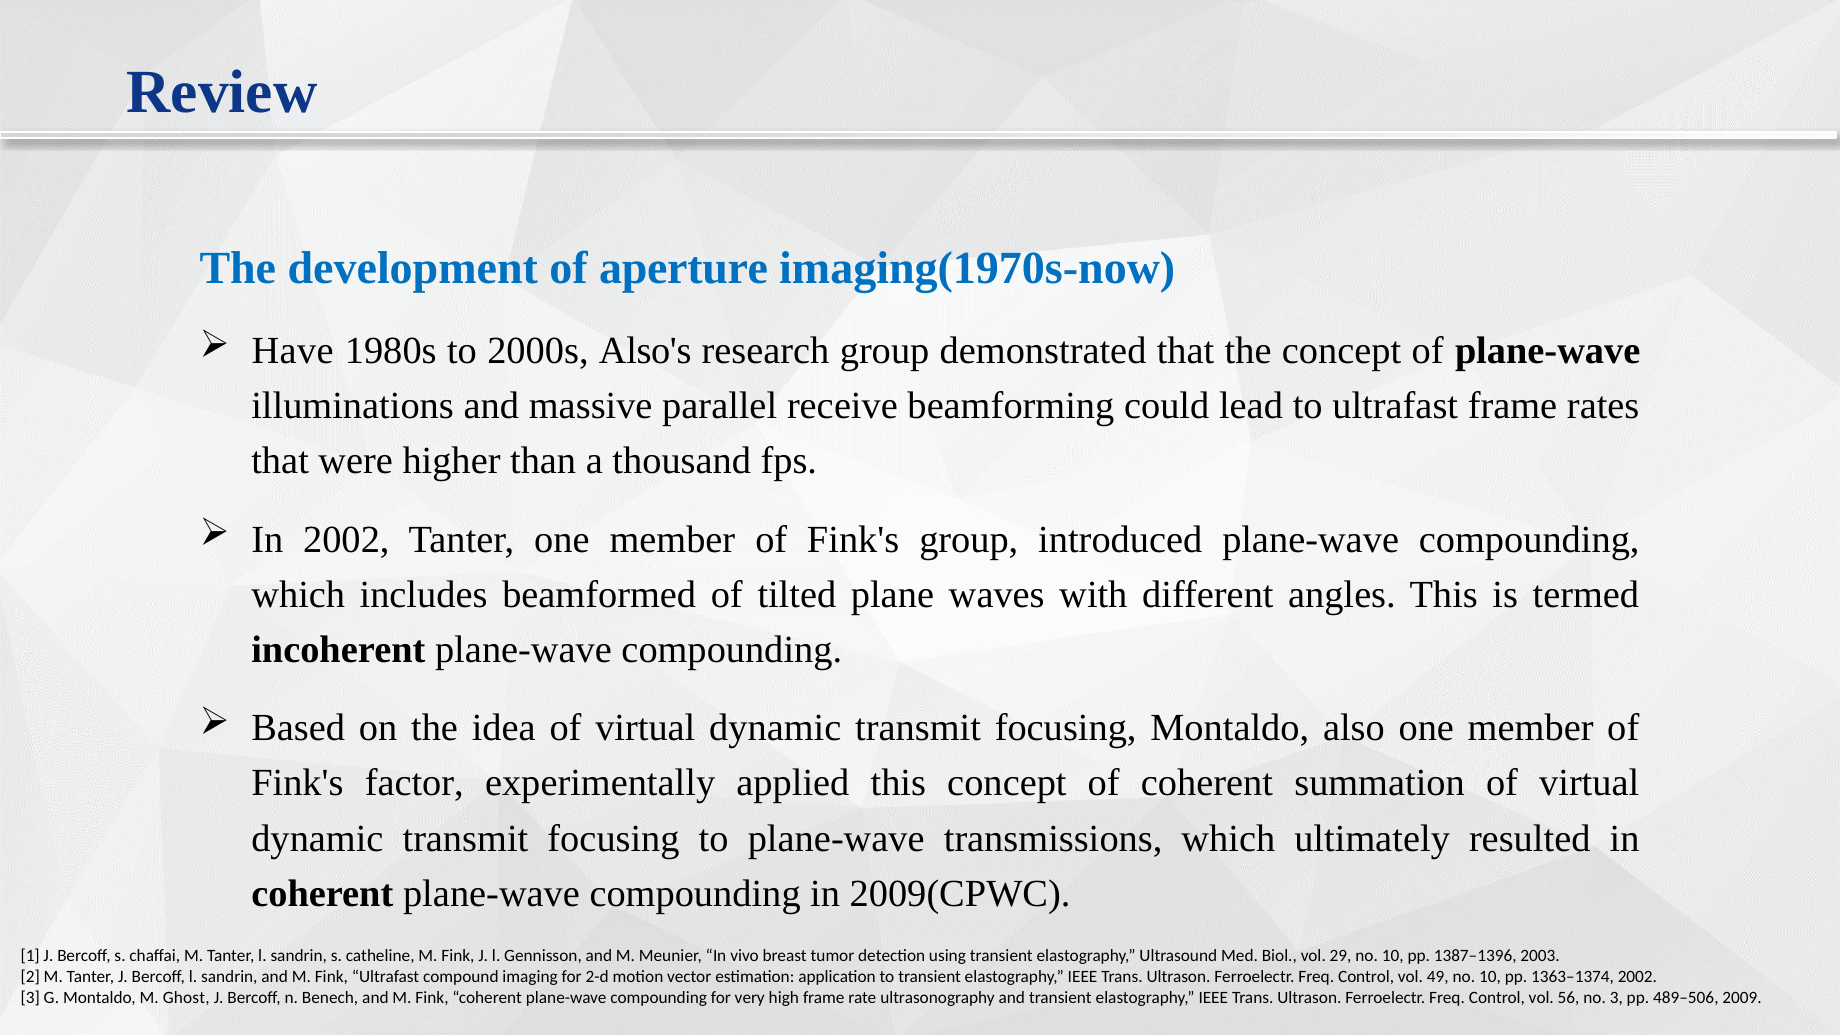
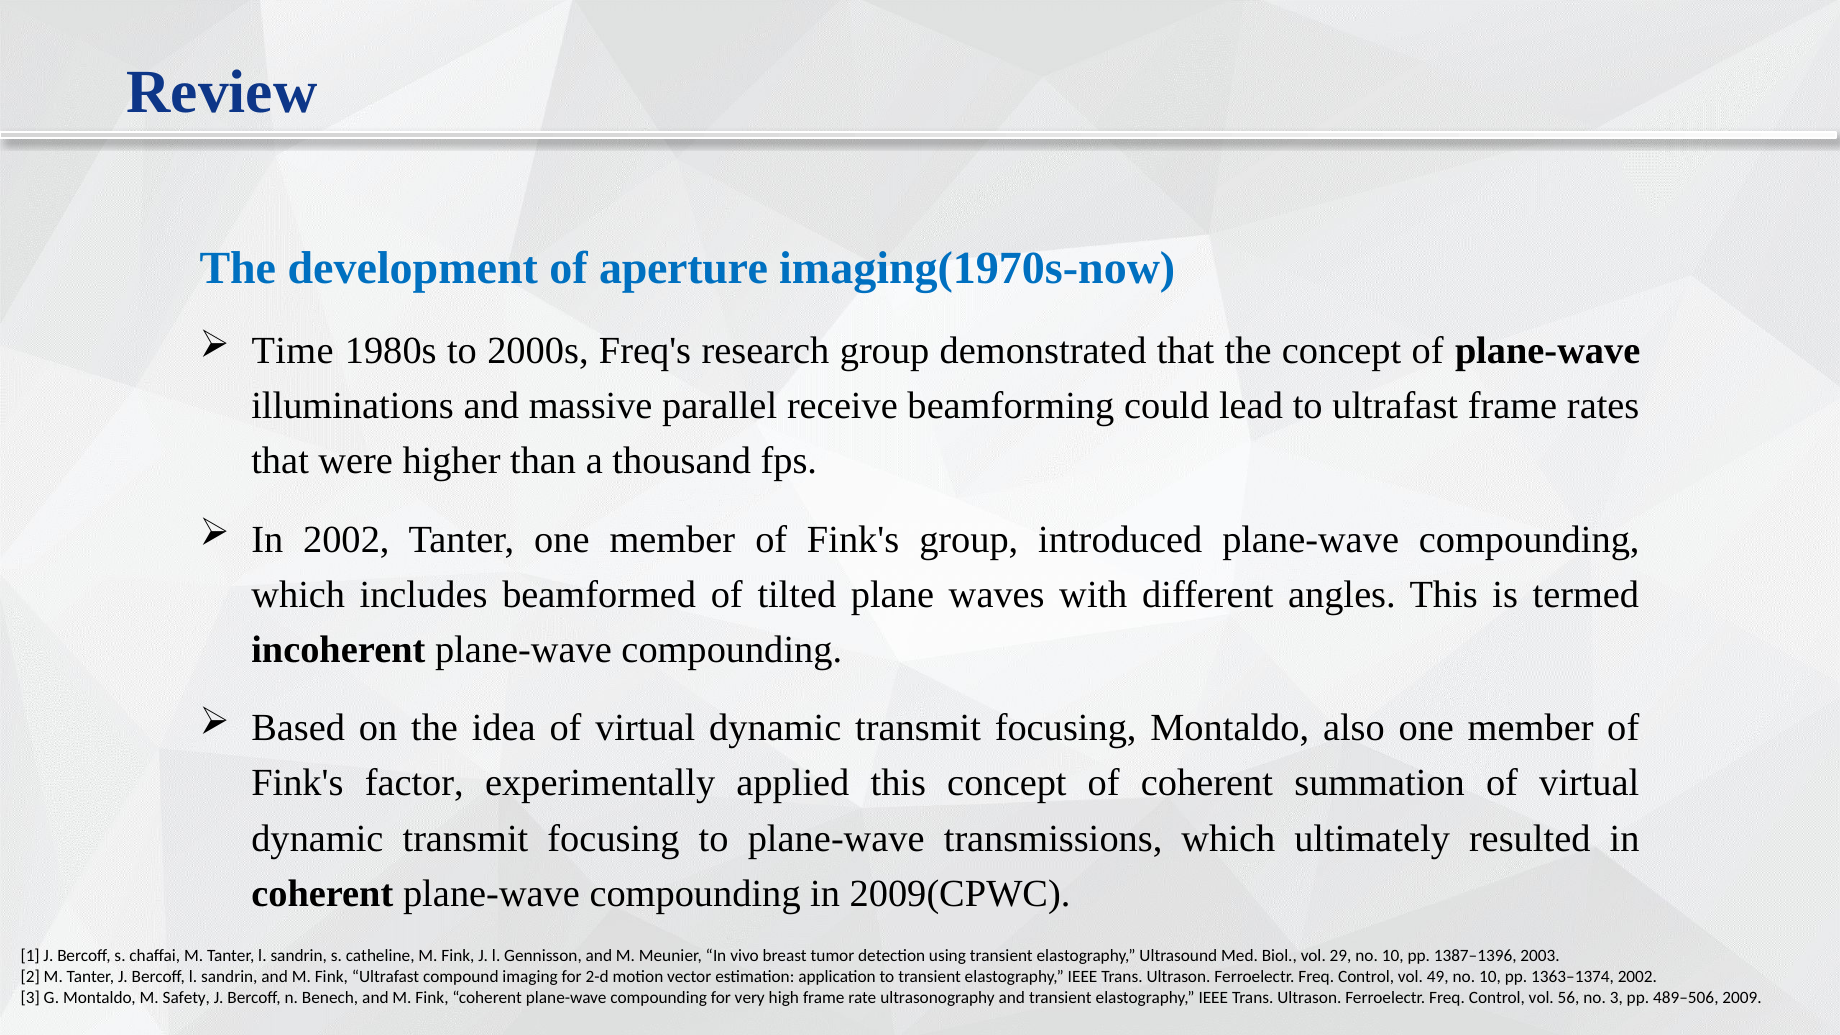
Have: Have -> Time (293, 351)
Also's: Also's -> Freq's (645, 351)
Ghost: Ghost -> Safety (186, 998)
